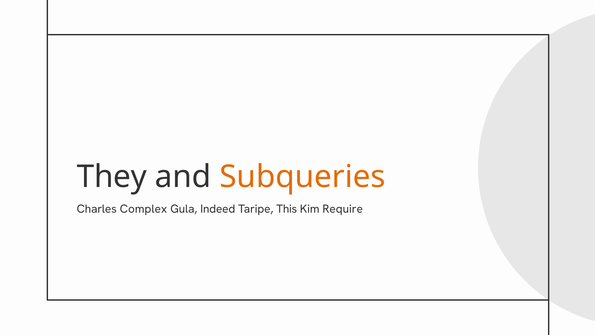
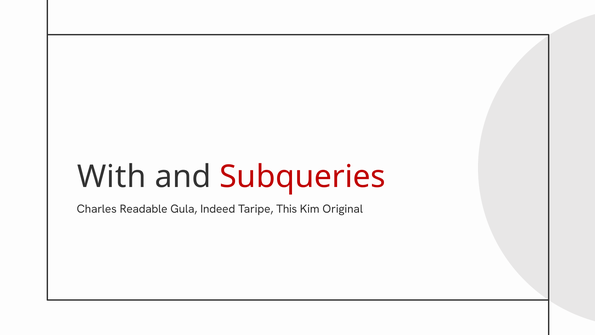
They: They -> With (112, 177)
Subqueries colour: orange -> red (303, 177)
Complex: Complex -> Readable (144, 209)
Require: Require -> Original (343, 209)
